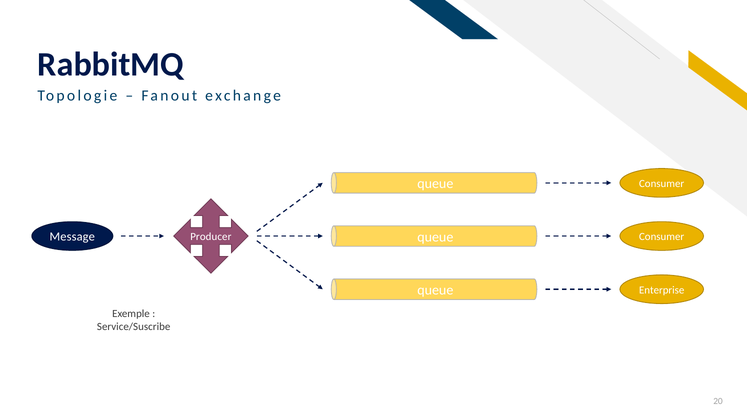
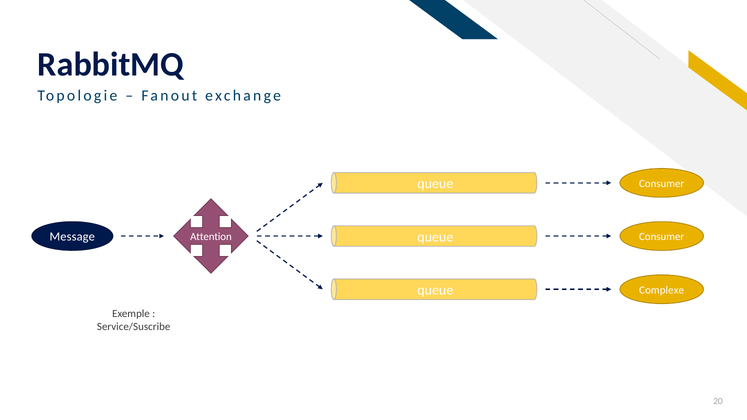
Producer: Producer -> Attention (211, 237)
Enterprise: Enterprise -> Complexe (662, 290)
